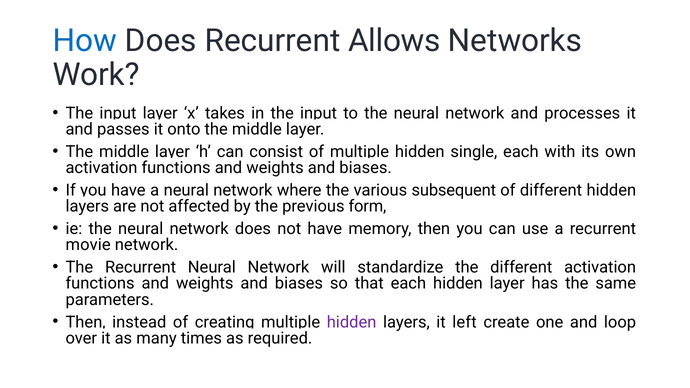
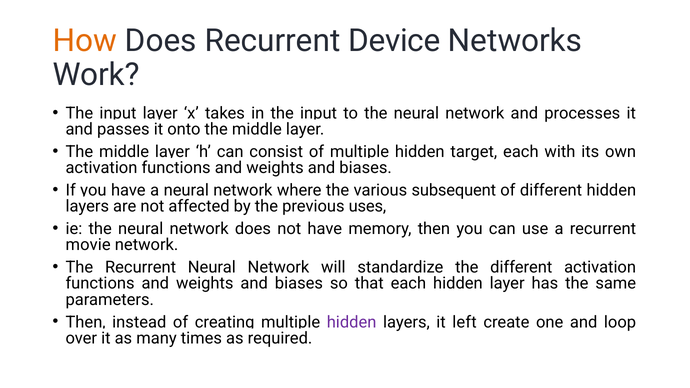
How colour: blue -> orange (85, 41)
Allows: Allows -> Device (394, 41)
single: single -> target (474, 152)
form: form -> uses (367, 206)
